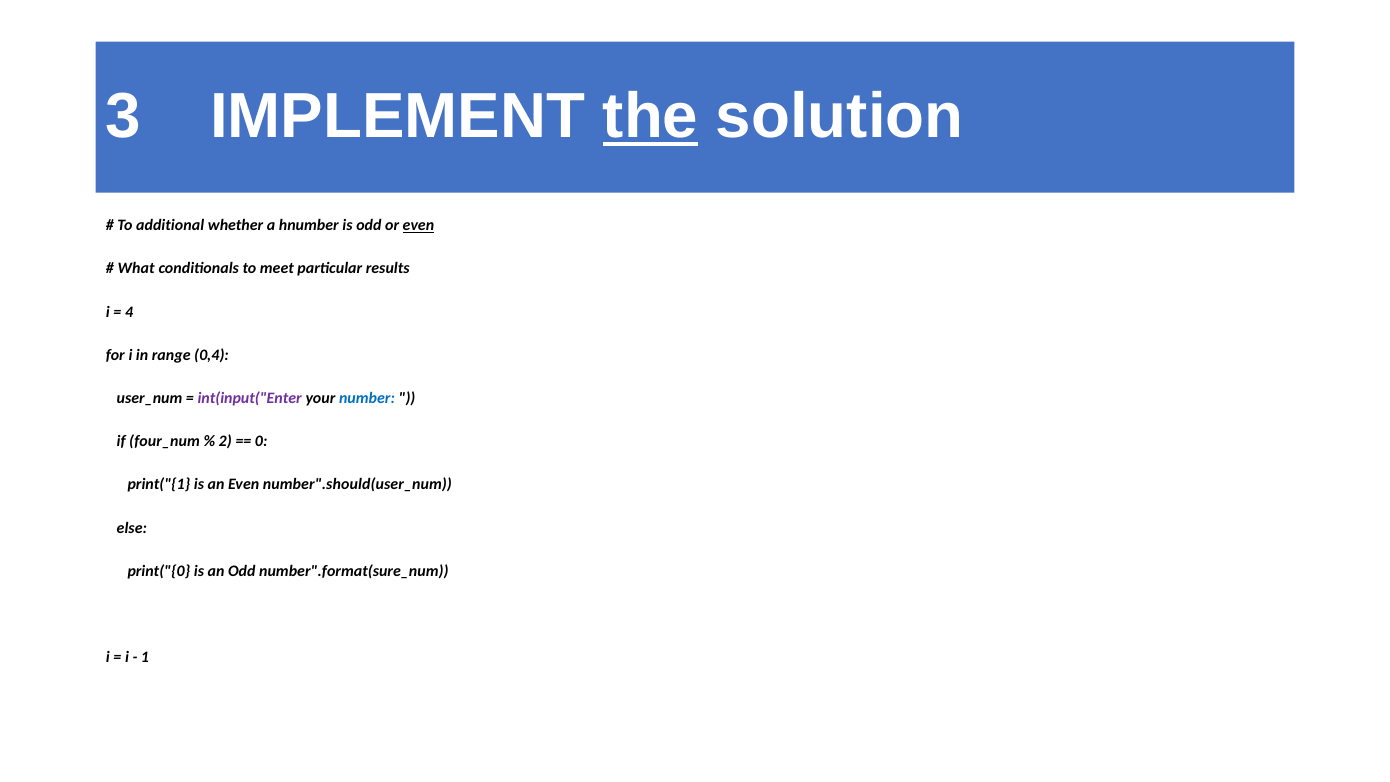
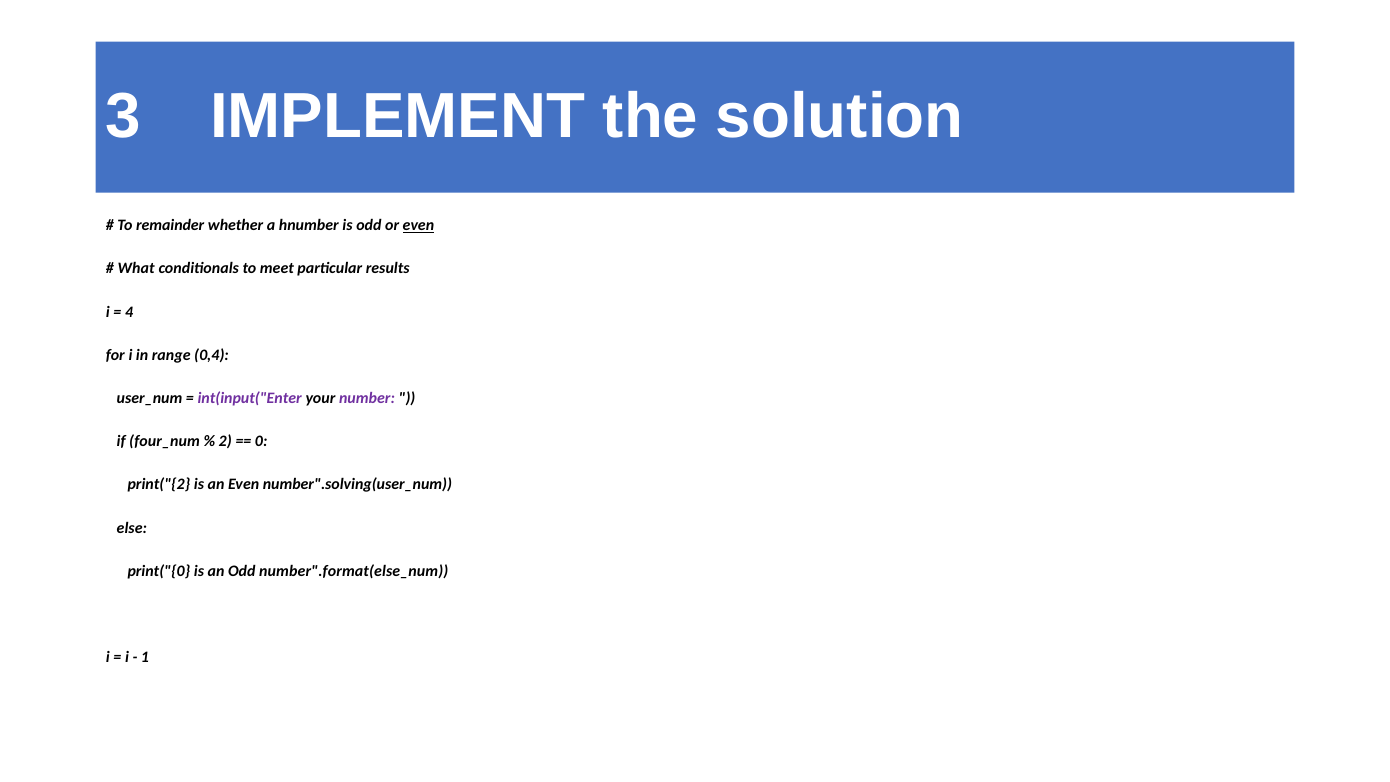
the underline: present -> none (651, 117)
additional: additional -> remainder (170, 225)
number colour: blue -> purple (367, 398)
print("{1: print("{1 -> print("{2 (159, 485)
number".should(user_num: number".should(user_num -> number".solving(user_num (357, 485)
number".format(sure_num: number".format(sure_num -> number".format(else_num (354, 571)
